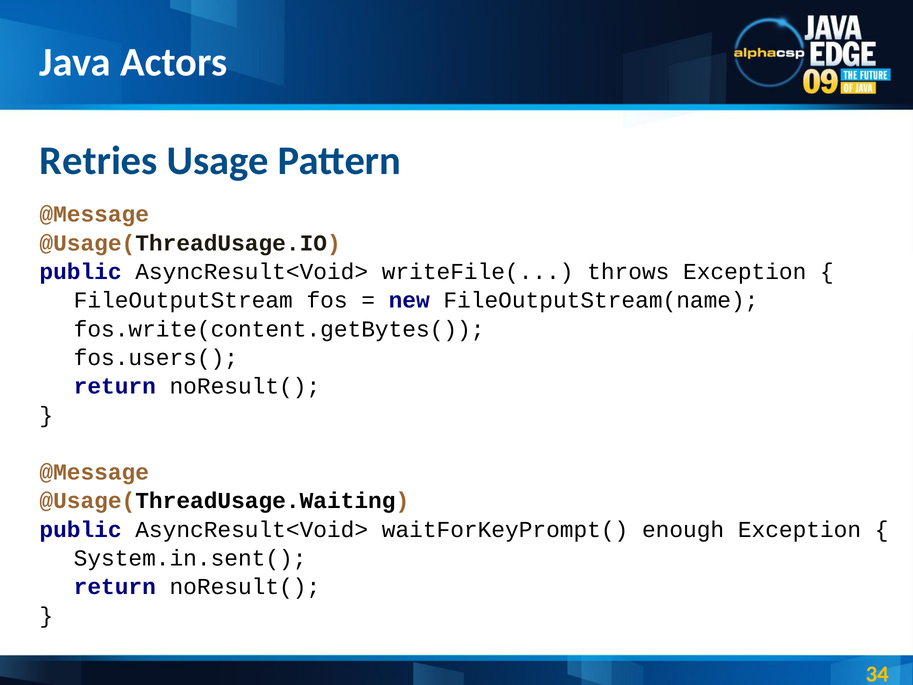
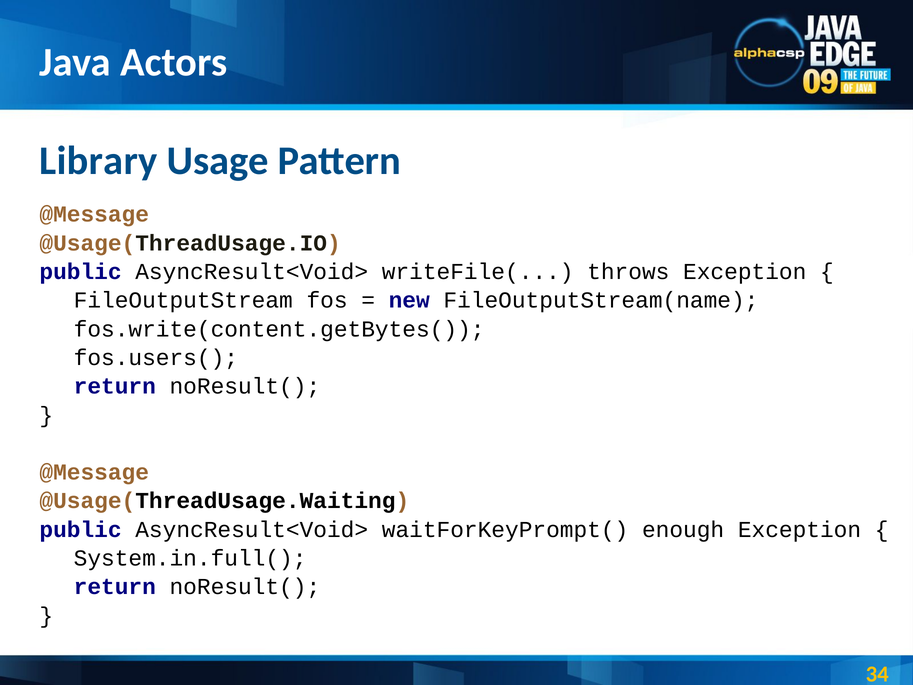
Retries: Retries -> Library (98, 161)
System.in.sent(: System.in.sent( -> System.in.full( (190, 558)
